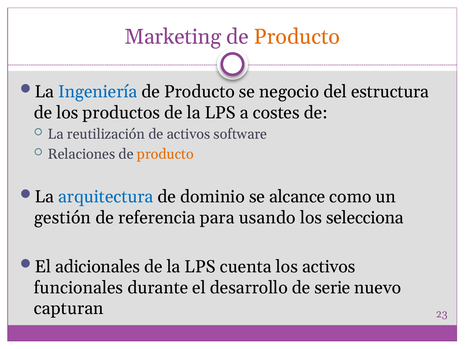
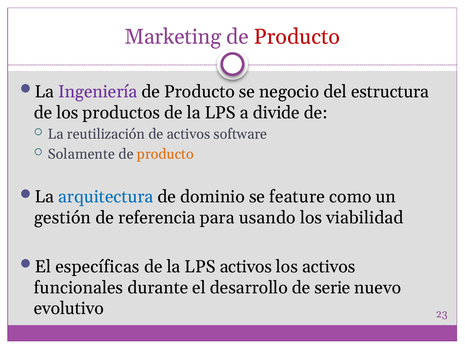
Producto colour: orange -> red (297, 37)
Ingeniería colour: blue -> purple (98, 92)
costes: costes -> divide (276, 113)
Relaciones: Relaciones -> Solamente (81, 154)
alcance: alcance -> feature (297, 197)
selecciona: selecciona -> viabilidad (365, 218)
adicionales: adicionales -> específicas (97, 266)
LPS cuenta: cuenta -> activos (246, 266)
capturan: capturan -> evolutivo (69, 308)
